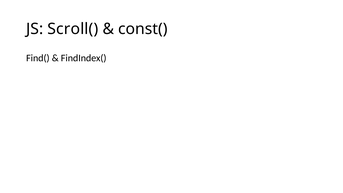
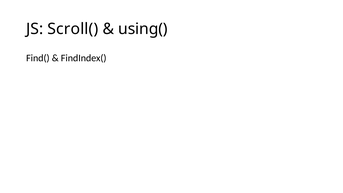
const(: const( -> using( (143, 29)
